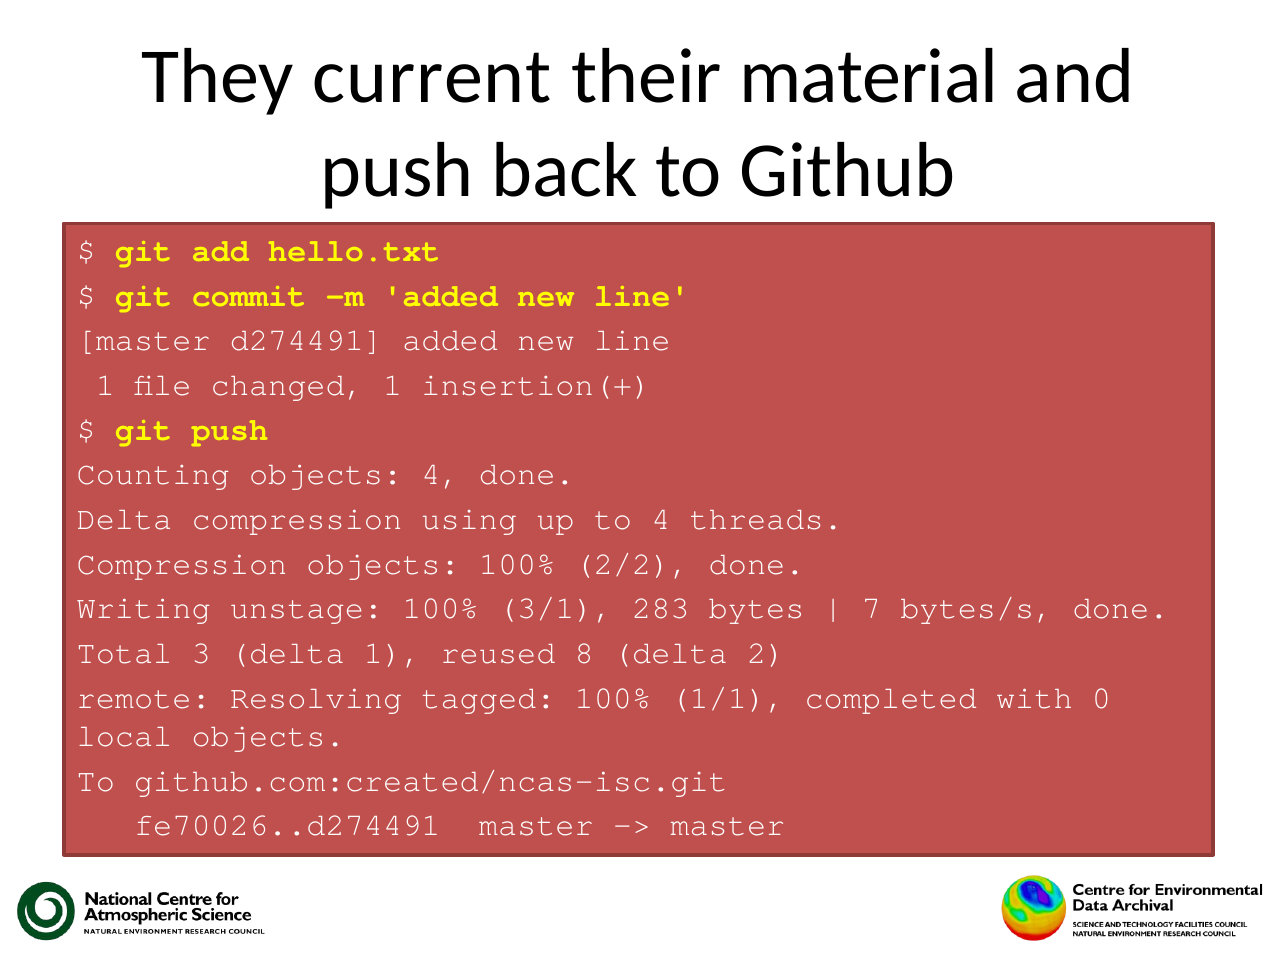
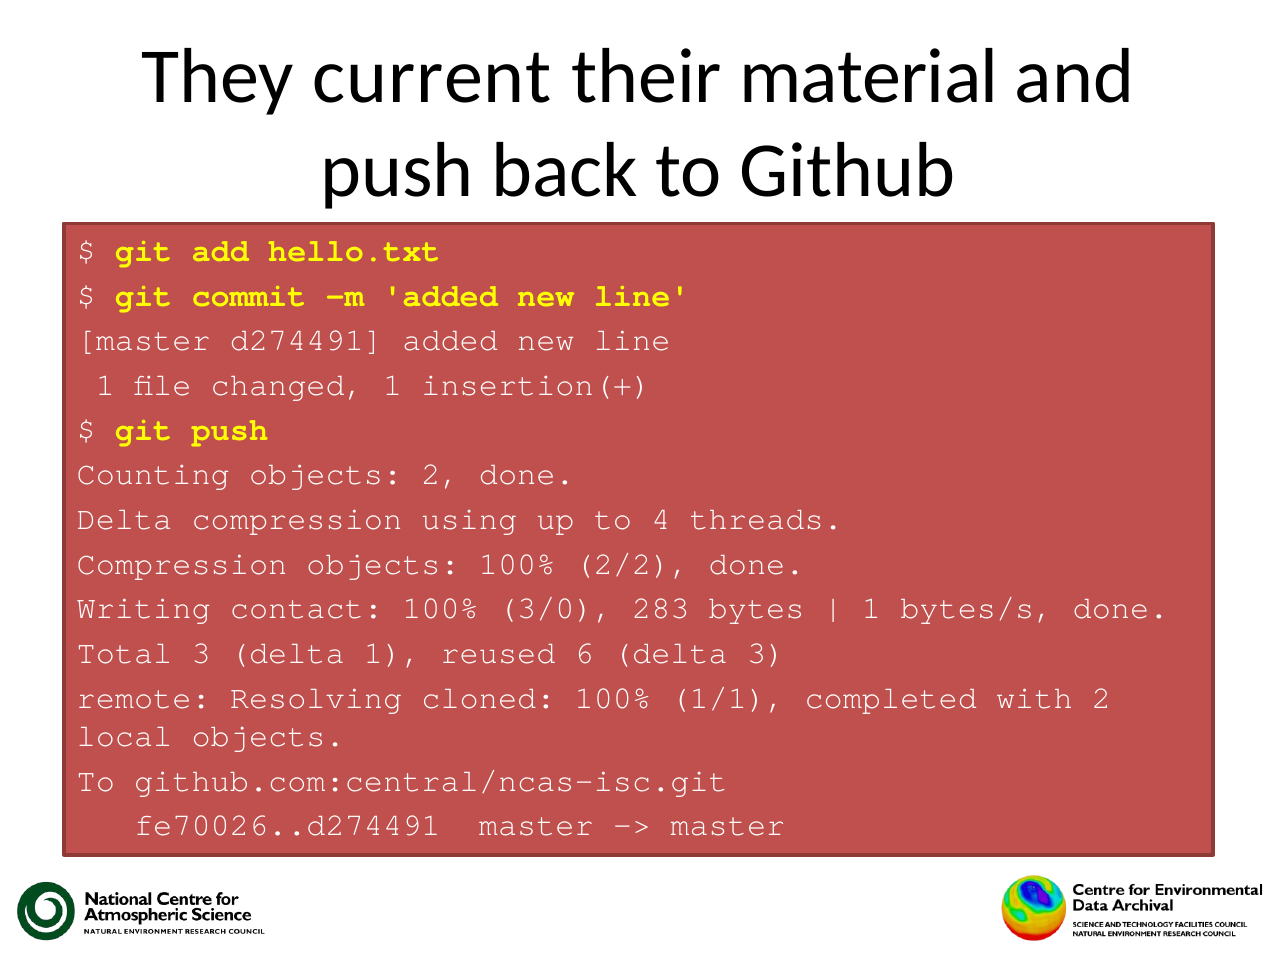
objects 4: 4 -> 2 (441, 475)
unstage: unstage -> contact (306, 609)
3/1: 3/1 -> 3/0 (555, 609)
7: 7 -> 1 (872, 609)
8: 8 -> 6 (584, 654)
delta 2: 2 -> 3 (766, 654)
tagged: tagged -> cloned (488, 698)
with 0: 0 -> 2 (1101, 698)
github.com:created/ncas-isc.git: github.com:created/ncas-isc.git -> github.com:central/ncas-isc.git (431, 781)
